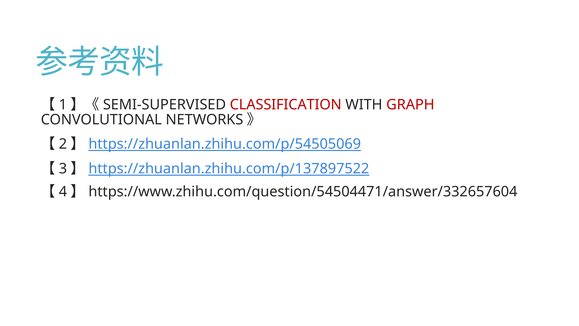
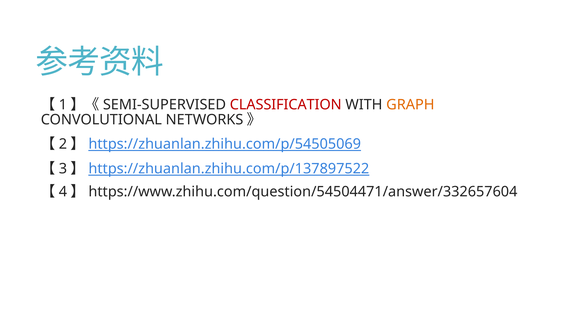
GRAPH colour: red -> orange (410, 105)
